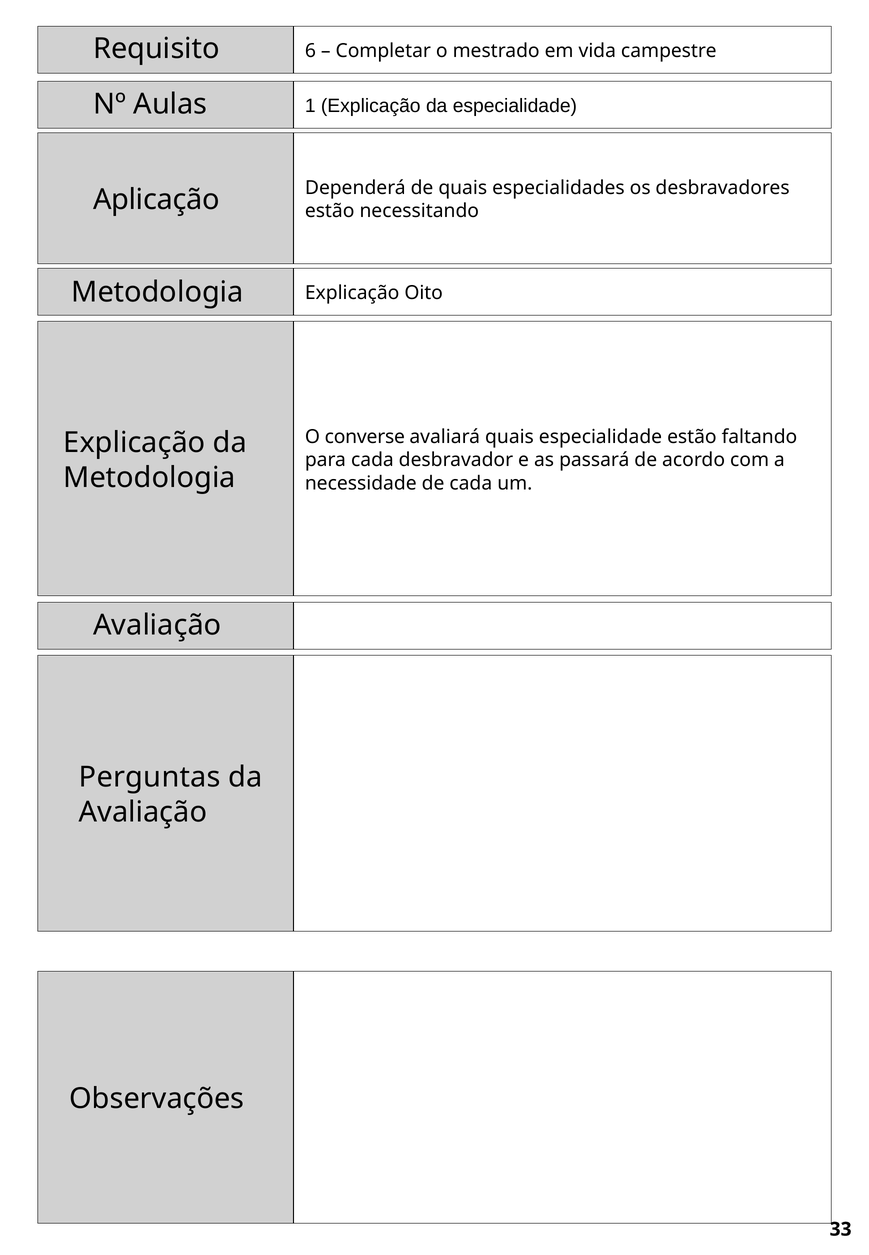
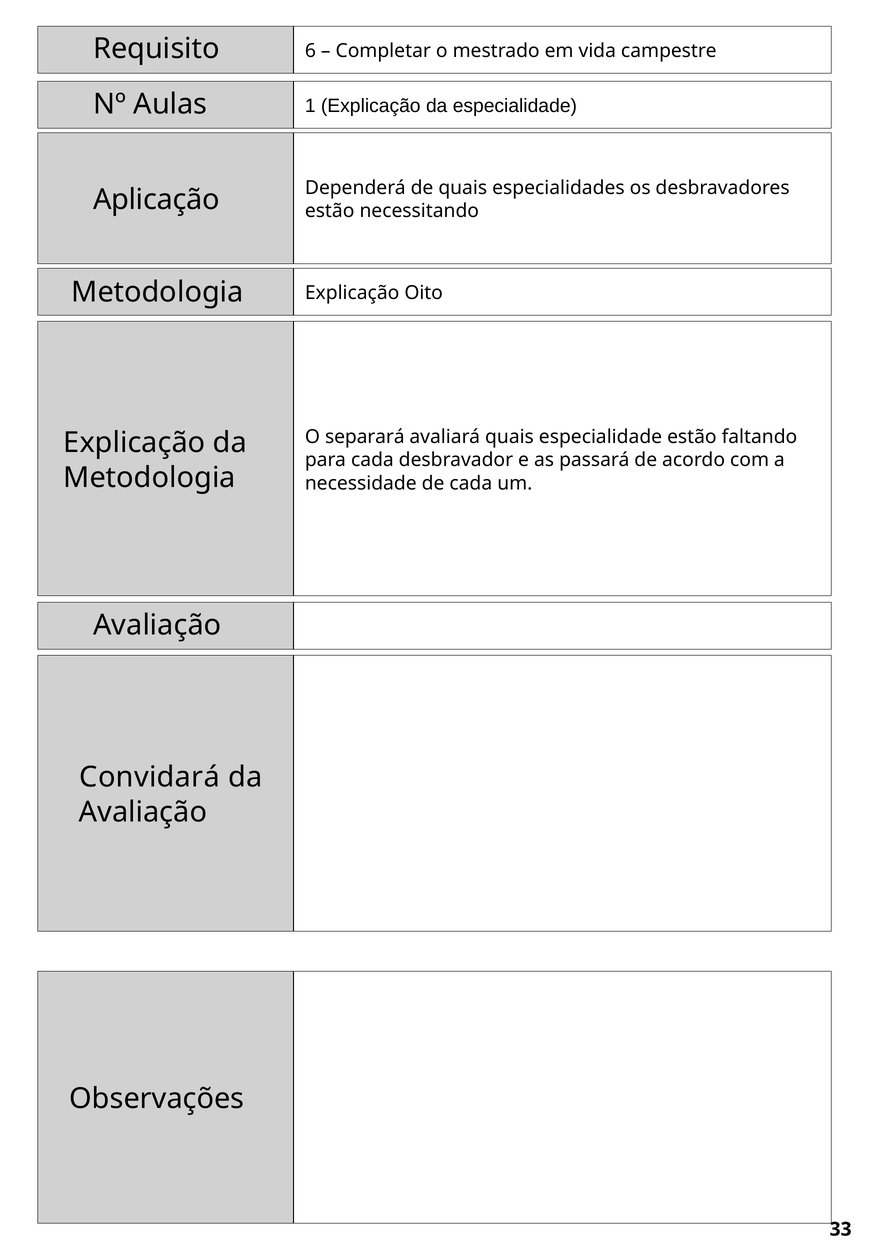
converse: converse -> separará (365, 437)
Perguntas: Perguntas -> Convidará (150, 778)
